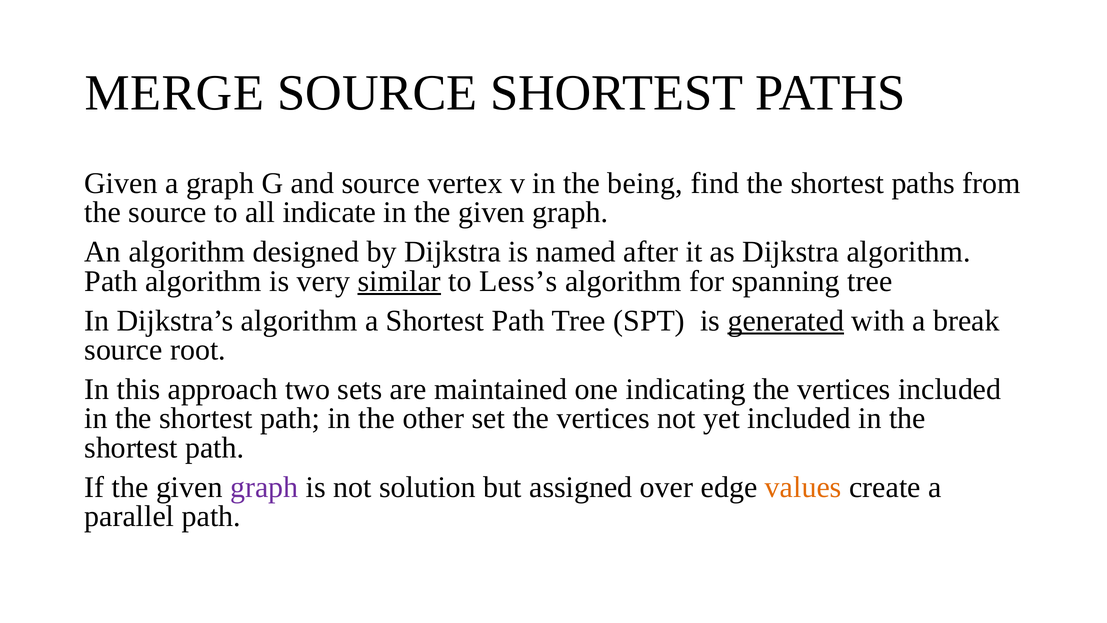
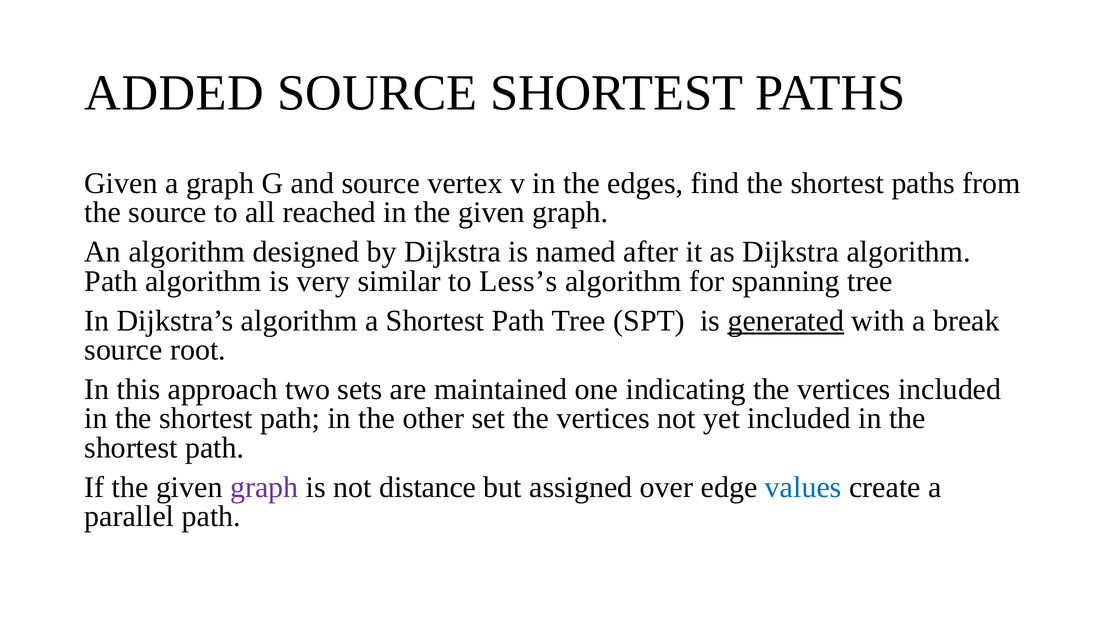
MERGE: MERGE -> ADDED (174, 93)
being: being -> edges (645, 183)
indicate: indicate -> reached (329, 212)
similar underline: present -> none (399, 281)
solution: solution -> distance (428, 487)
values colour: orange -> blue (803, 487)
